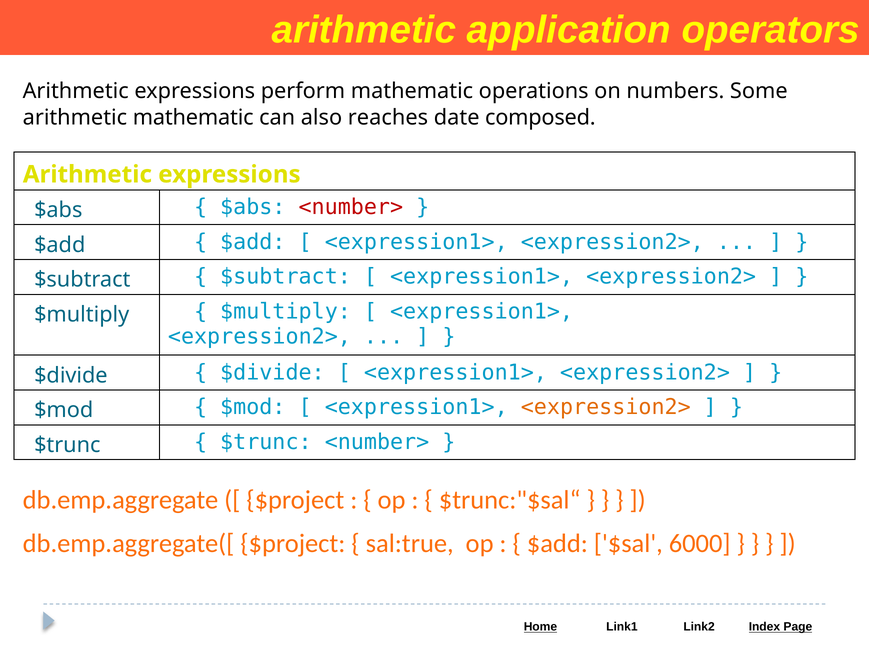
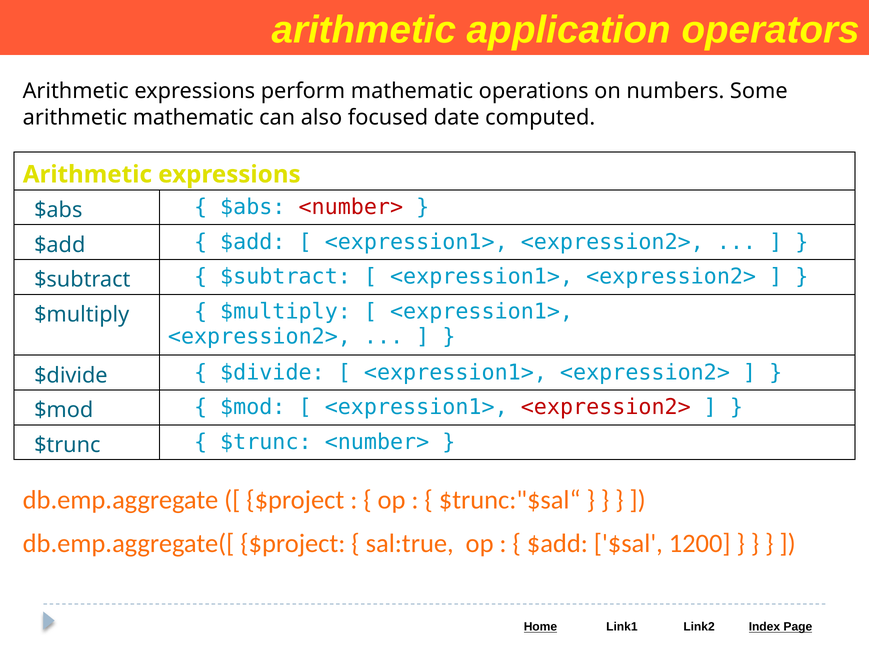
reaches: reaches -> focused (388, 117)
composed: composed -> computed (540, 117)
<expression2> colour: orange -> red (606, 407)
6000: 6000 -> 1200 (700, 543)
